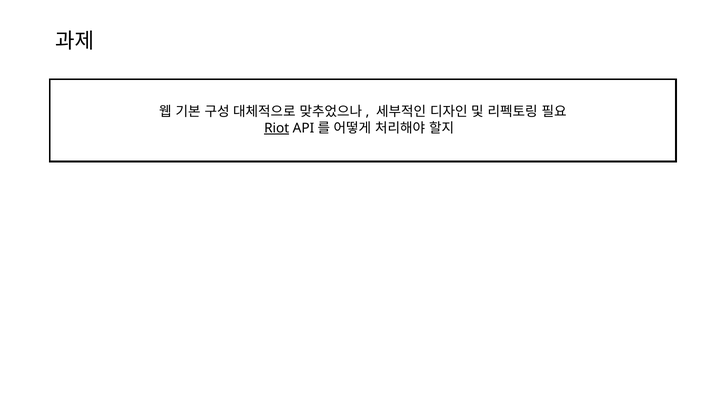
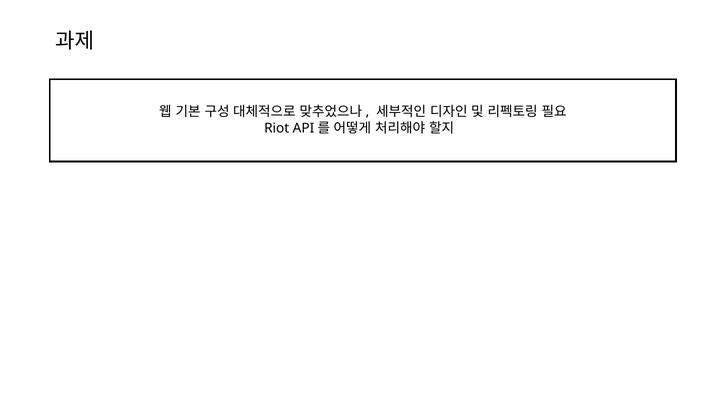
Riot underline: present -> none (277, 128)
